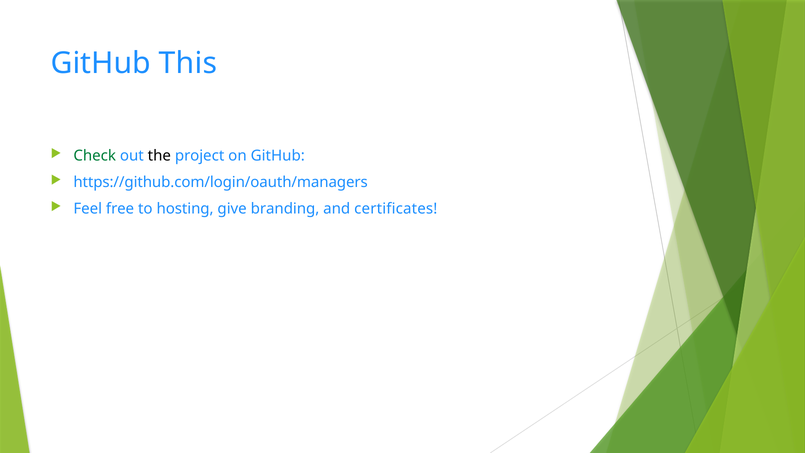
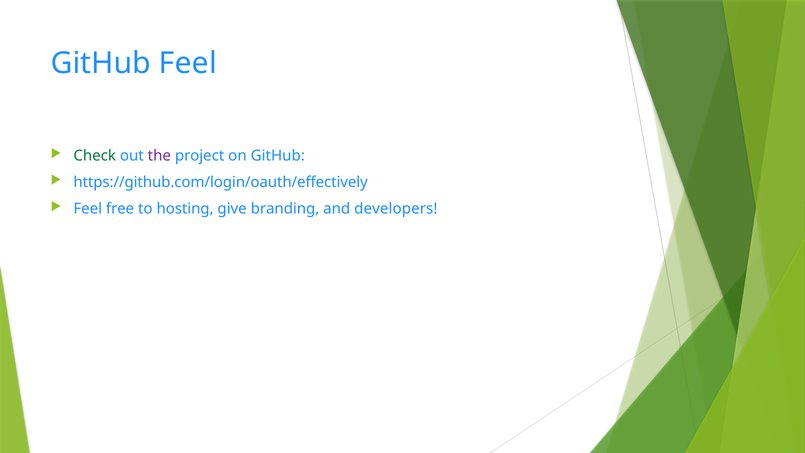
GitHub This: This -> Feel (188, 63)
the colour: black -> purple (159, 156)
https://github.com/login/oauth/managers: https://github.com/login/oauth/managers -> https://github.com/login/oauth/effectively (221, 182)
certificates: certificates -> developers (396, 209)
